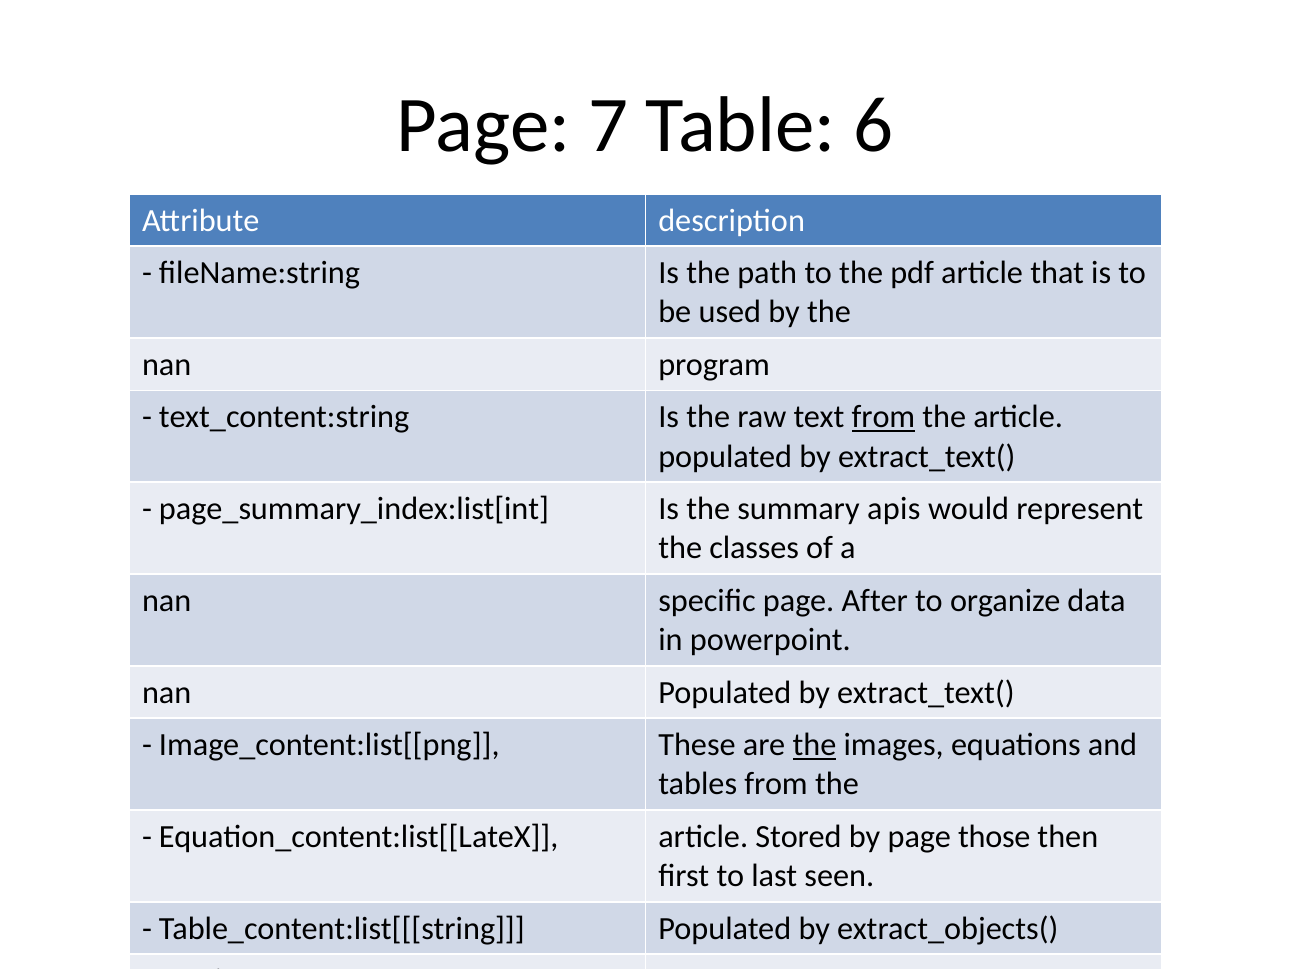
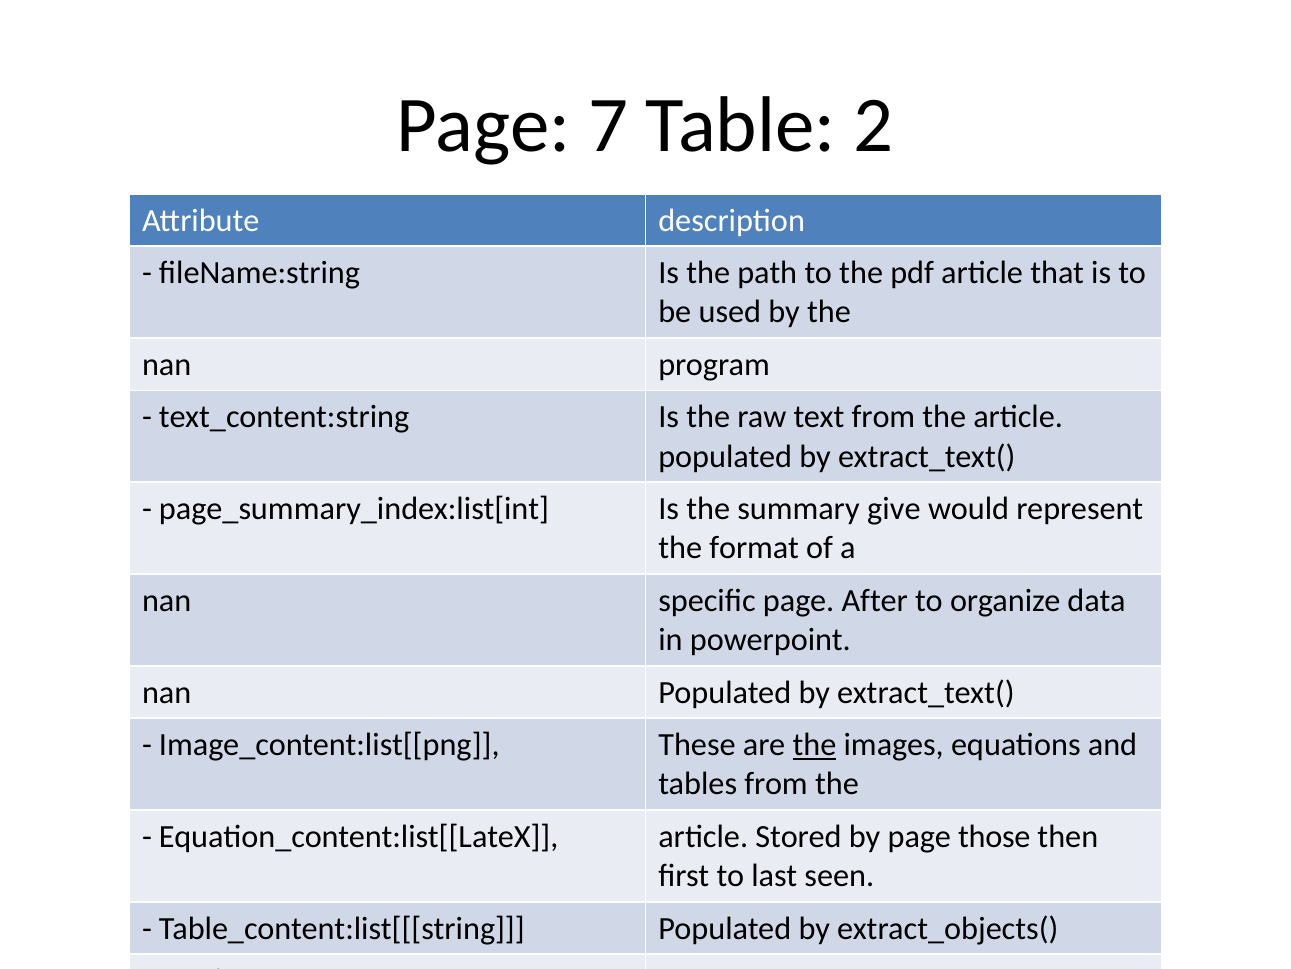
6: 6 -> 2 (874, 125)
from underline: present -> none (883, 417)
apis: apis -> give (894, 508)
classes: classes -> format (754, 548)
